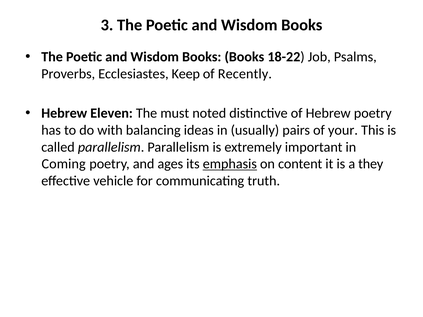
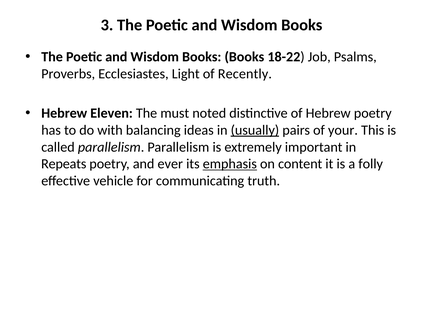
Keep: Keep -> Light (186, 74)
usually underline: none -> present (255, 130)
Coming: Coming -> Repeats (64, 164)
ages: ages -> ever (170, 164)
they: they -> folly (371, 164)
